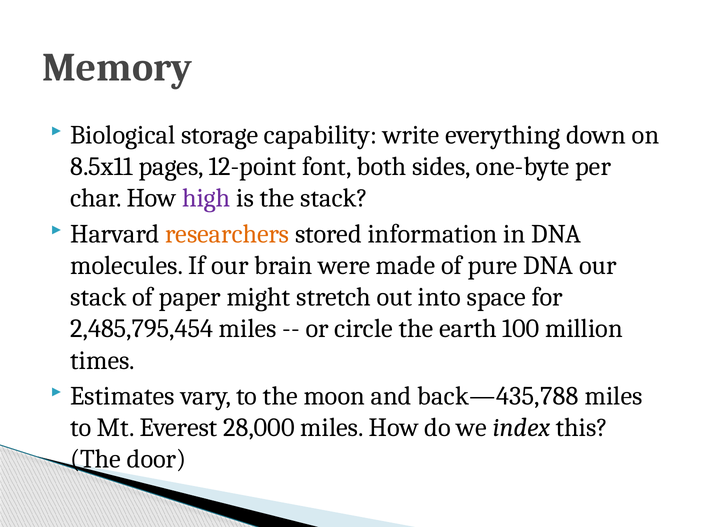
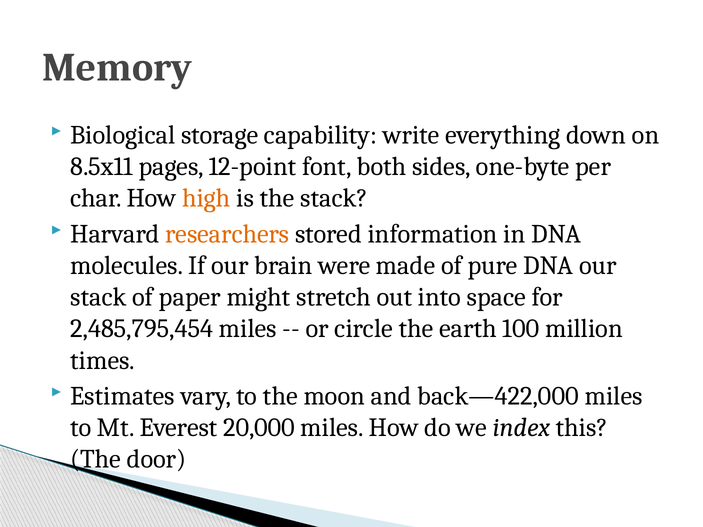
high colour: purple -> orange (206, 198)
back—435,788: back—435,788 -> back—422,000 (498, 396)
28,000: 28,000 -> 20,000 (259, 428)
